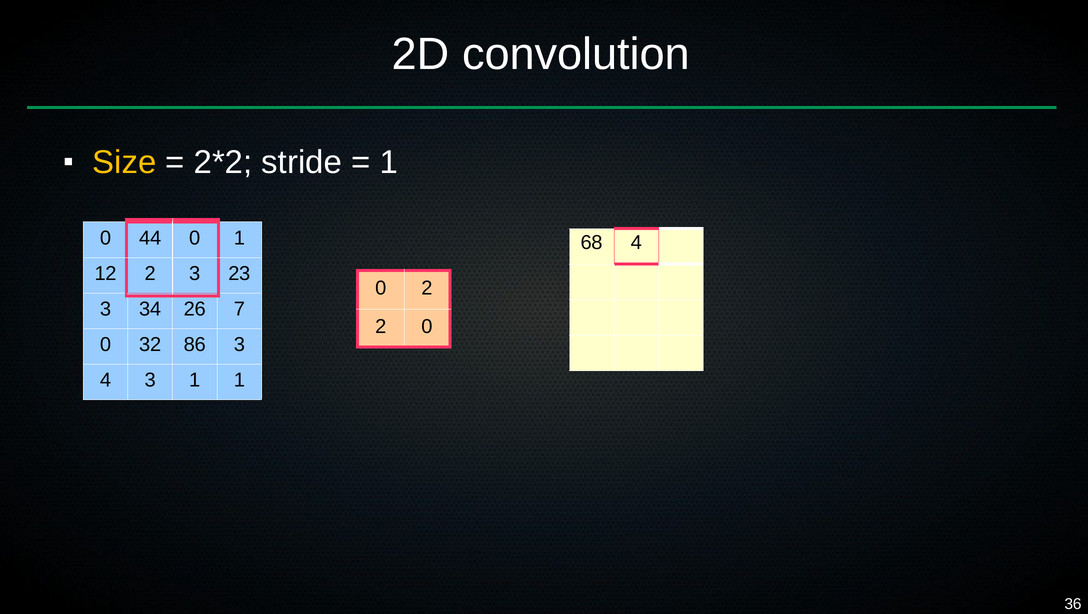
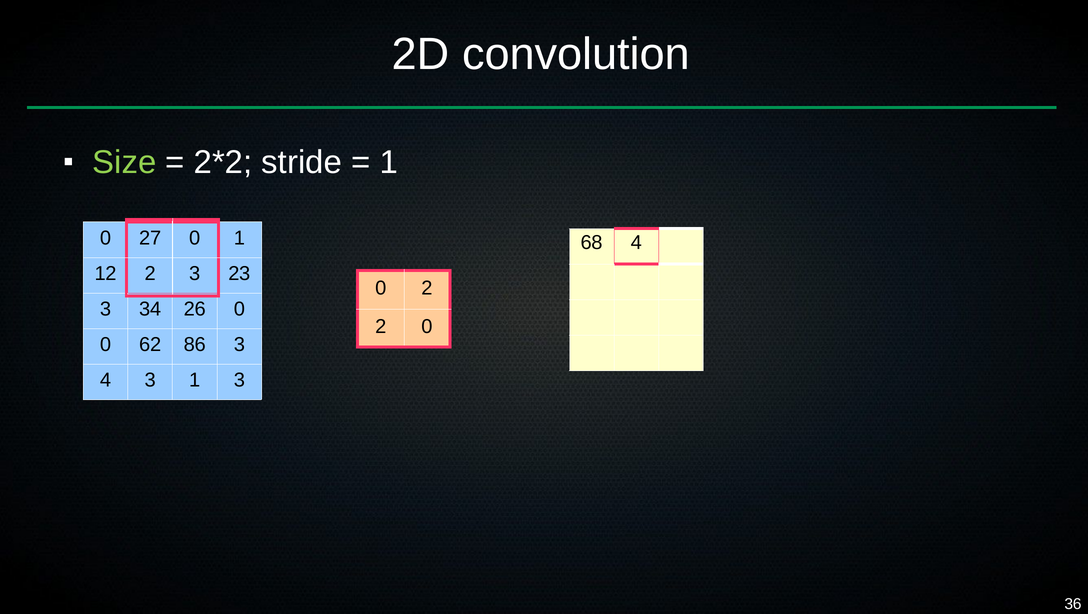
Size colour: yellow -> light green (124, 163)
44: 44 -> 27 (150, 238)
26 7: 7 -> 0 (239, 309)
32: 32 -> 62 (150, 345)
1 1: 1 -> 3 (239, 380)
